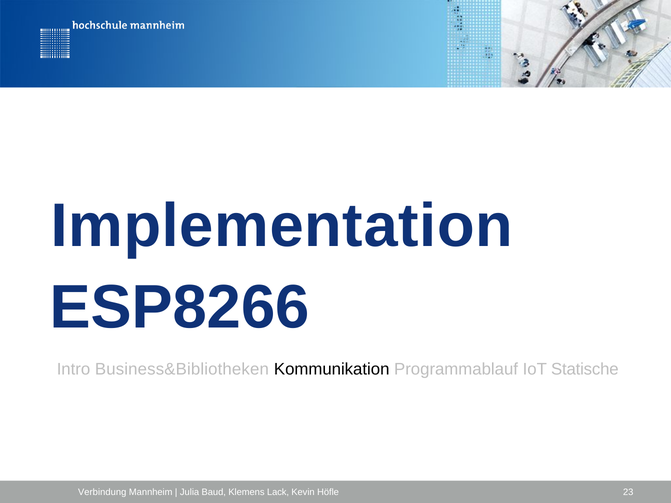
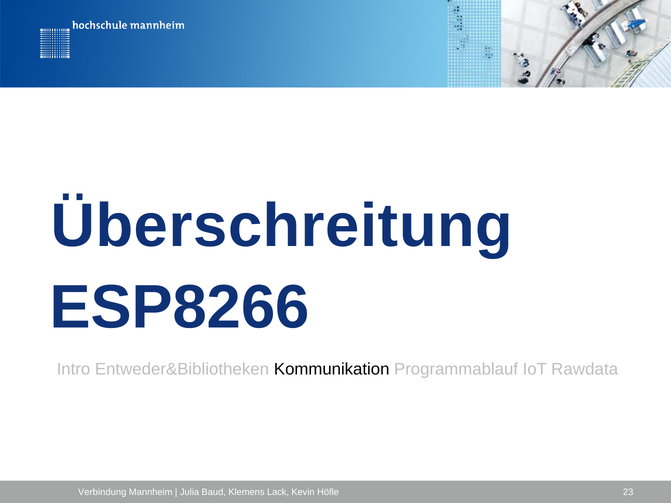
Implementation: Implementation -> Überschreitung (282, 226)
Business&Bibliotheken: Business&Bibliotheken -> Entweder&Bibliotheken (182, 369)
Statische: Statische -> Rawdata (585, 369)
